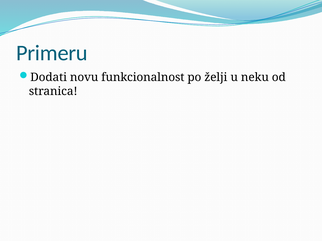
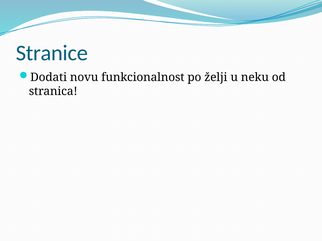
Primeru: Primeru -> Stranice (52, 53)
